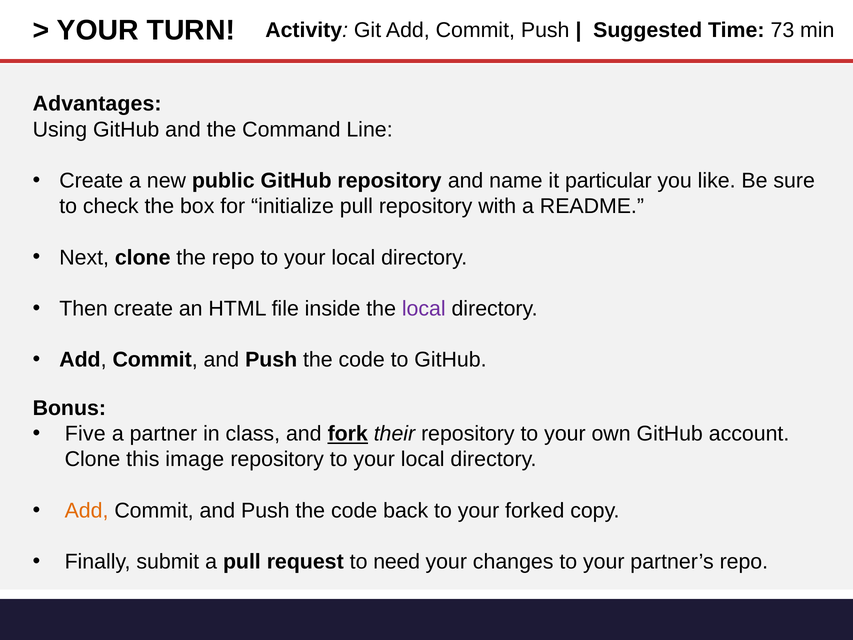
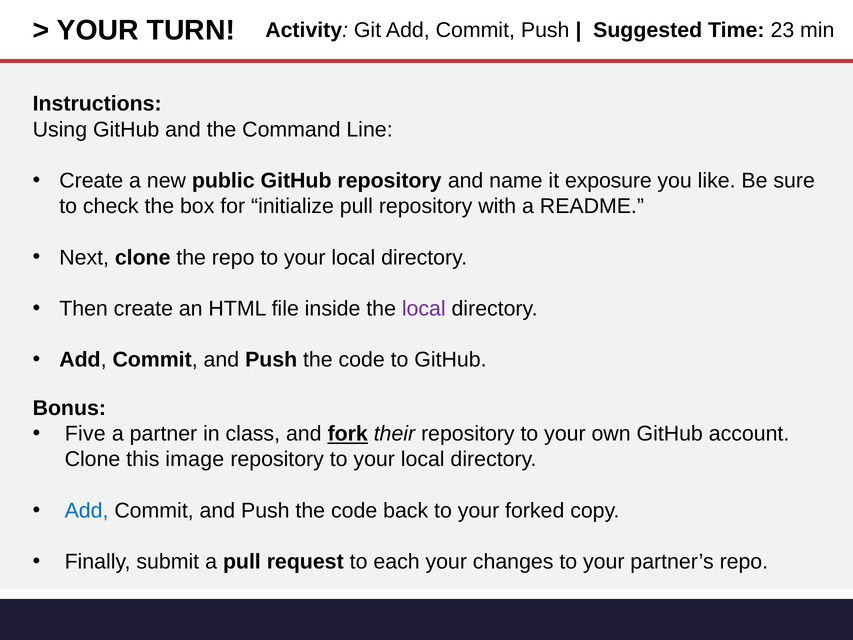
73: 73 -> 23 (782, 30)
Advantages: Advantages -> Instructions (97, 104)
particular: particular -> exposure (608, 181)
Add colour: orange -> blue (87, 510)
need: need -> each (397, 562)
